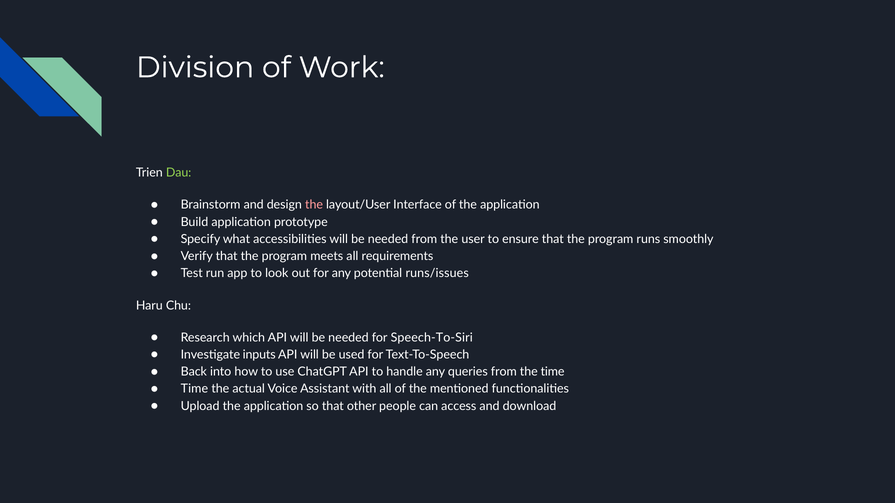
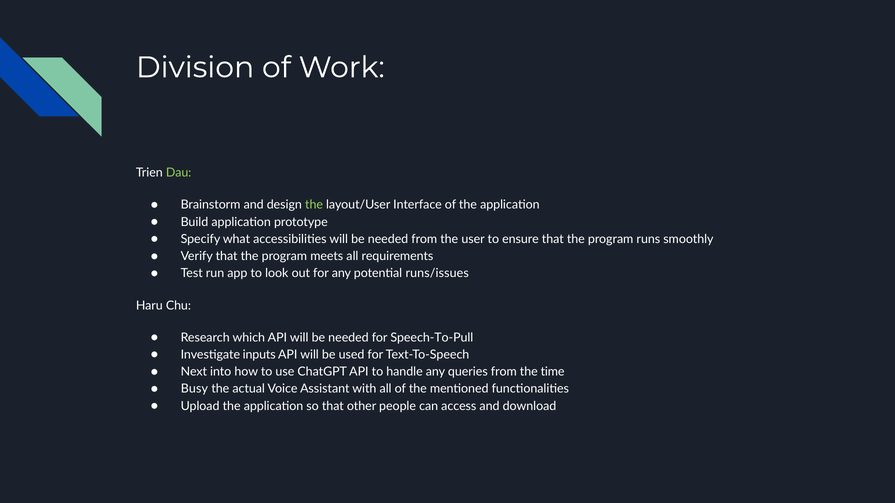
the colour: pink -> light green (314, 205)
Speech-To-Siri: Speech-To-Siri -> Speech-To-Pull (432, 338)
Back: Back -> Next (194, 372)
Time: Time -> Busy (194, 389)
